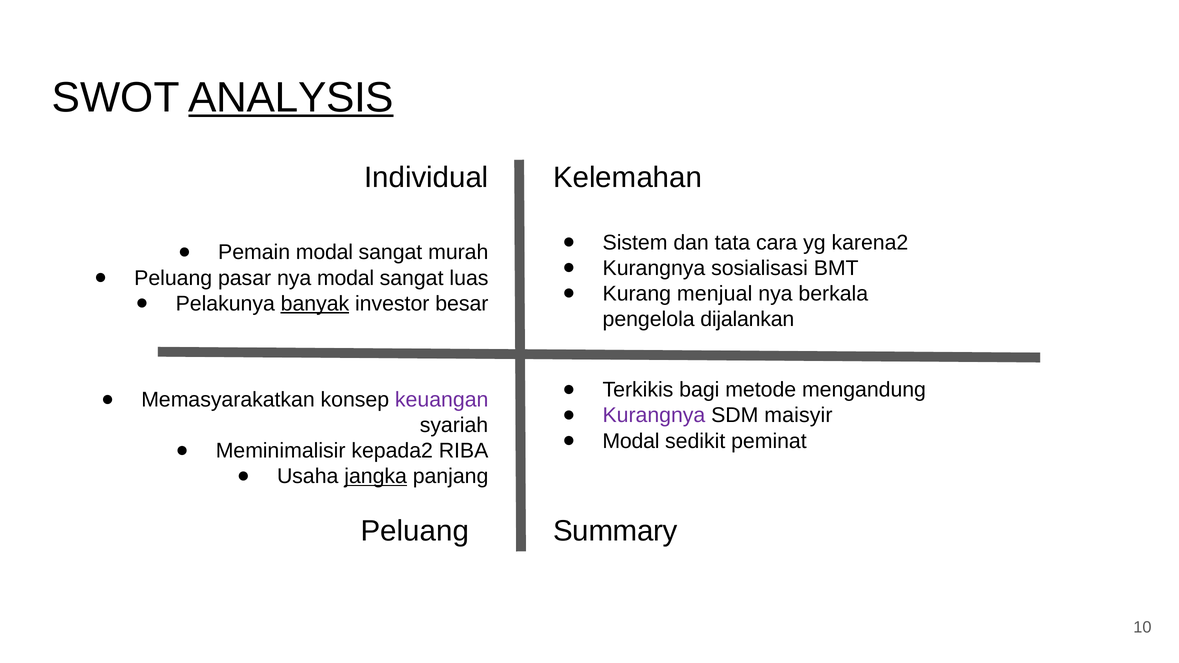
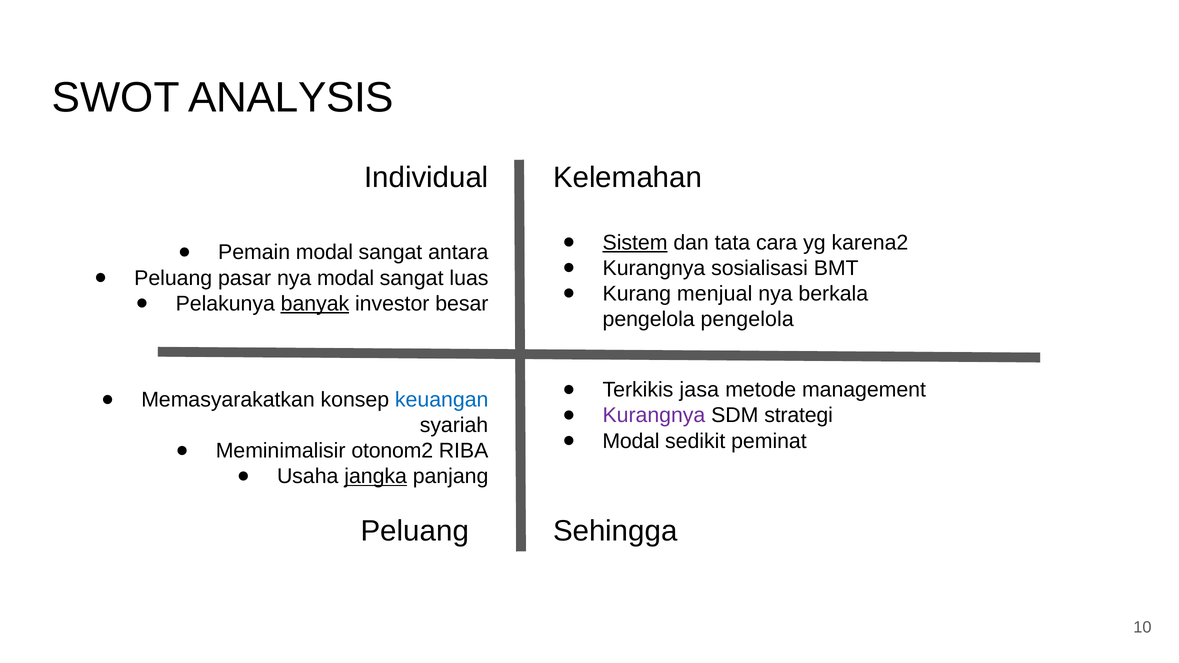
ANALYSIS underline: present -> none (291, 98)
Sistem underline: none -> present (635, 243)
murah: murah -> antara (458, 252)
pengelola dijalankan: dijalankan -> pengelola (747, 319)
bagi: bagi -> jasa (699, 390)
mengandung: mengandung -> management (864, 390)
keuangan colour: purple -> blue (442, 400)
maisyir: maisyir -> strategi (799, 416)
kepada2: kepada2 -> otonom2 (392, 451)
Summary: Summary -> Sehingga (615, 531)
